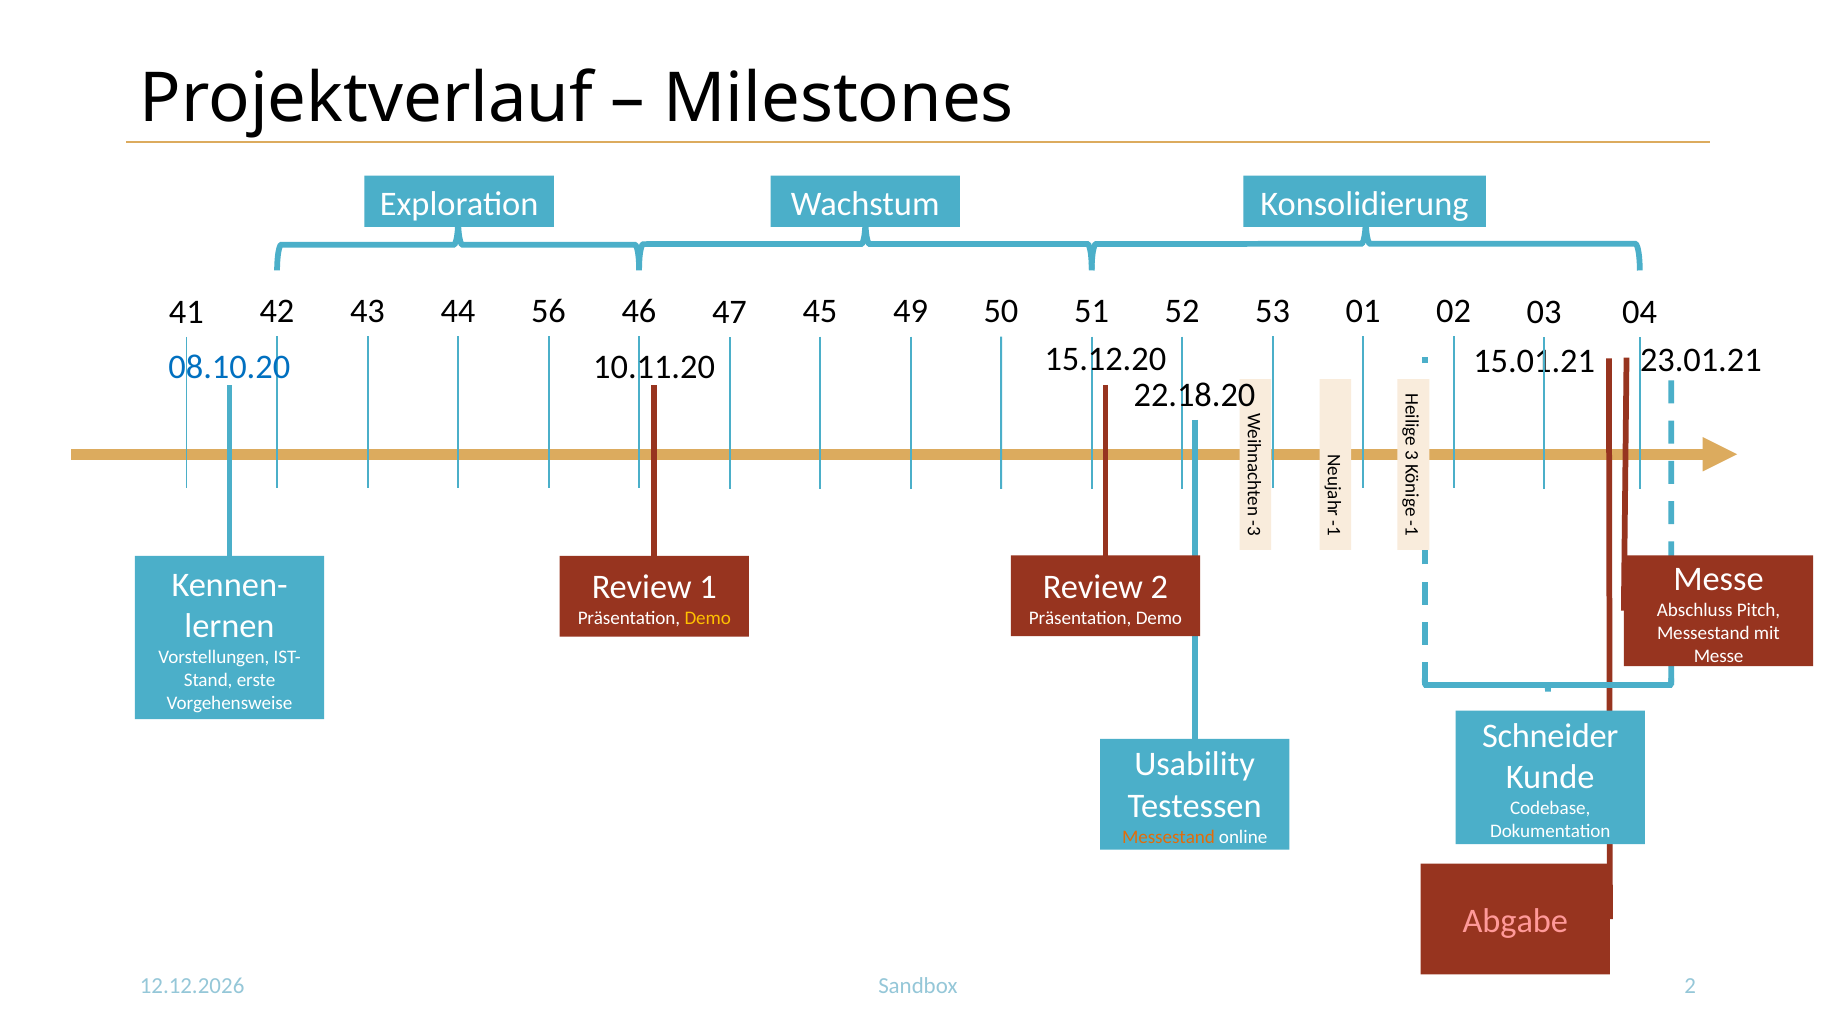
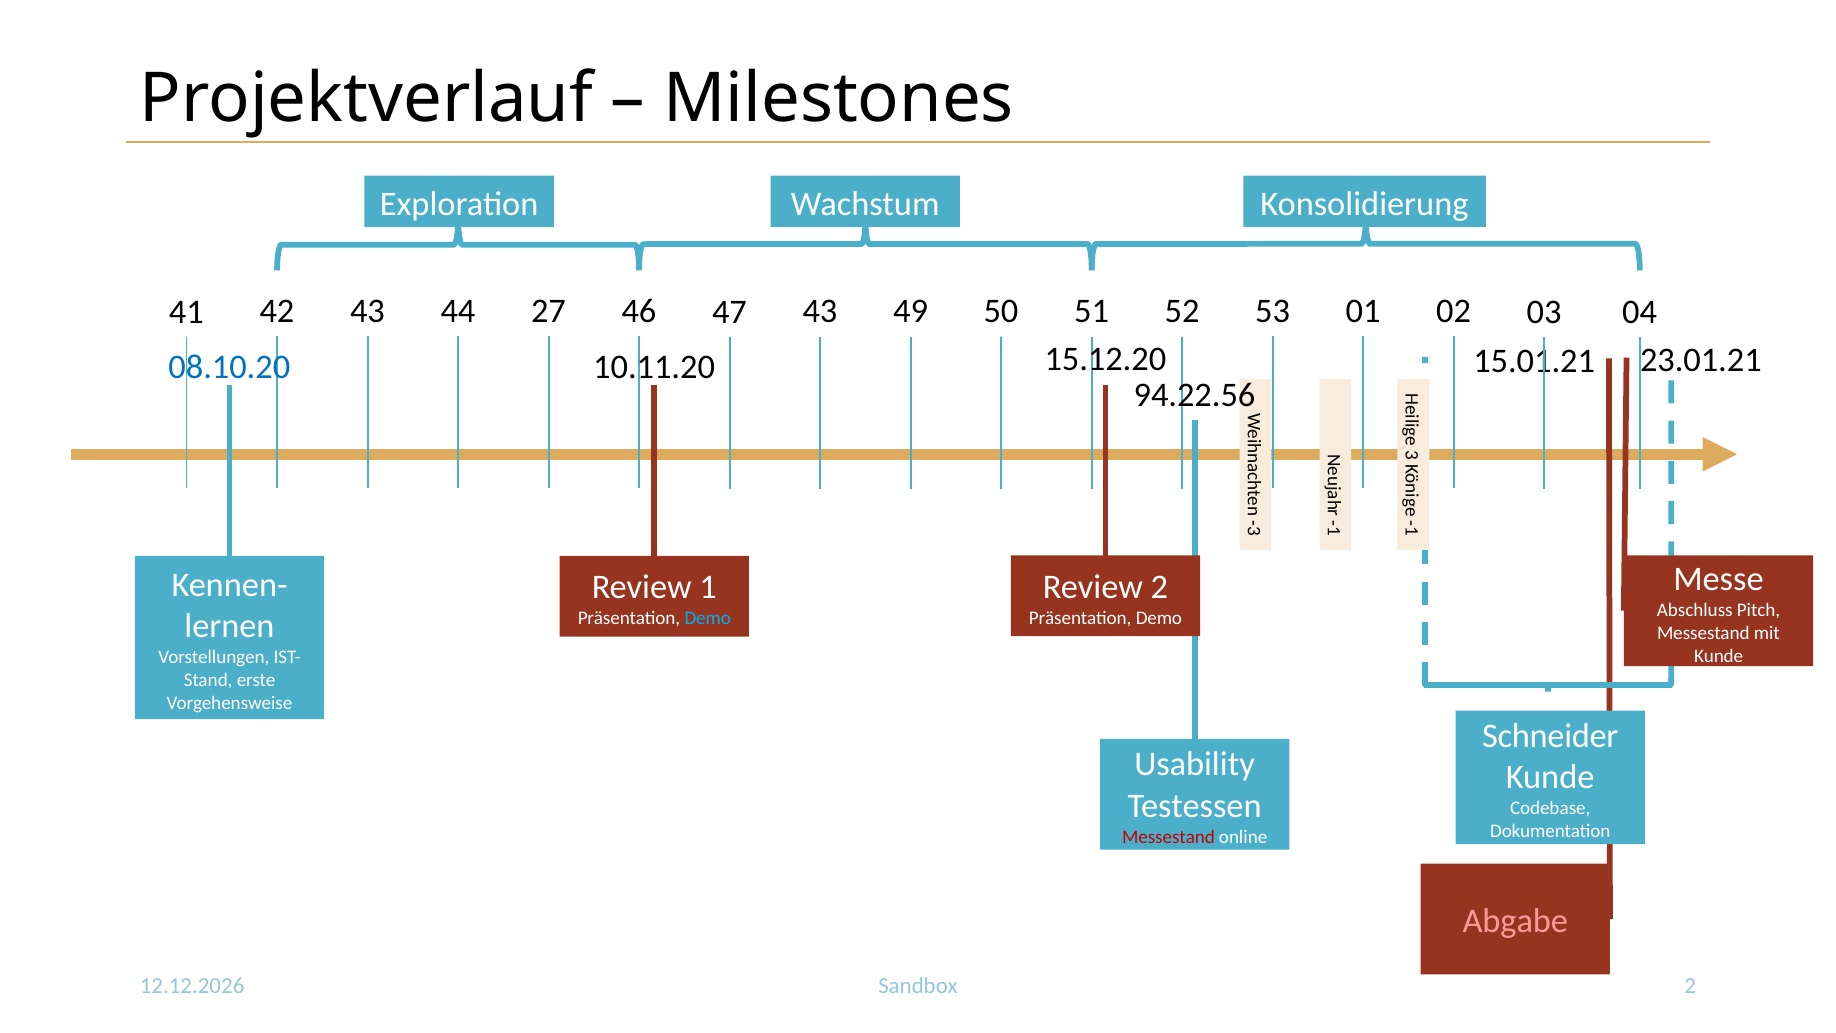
47 45: 45 -> 43 (820, 311)
56: 56 -> 27 (548, 311)
22.18.20: 22.18.20 -> 94.22.56 (1194, 395)
Demo colour: yellow -> light blue (708, 618)
Messe: Messe -> Kunde (1719, 656)
Messestand colour: orange -> red (1169, 837)
